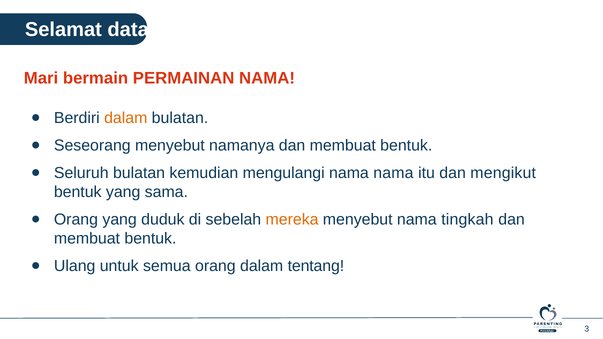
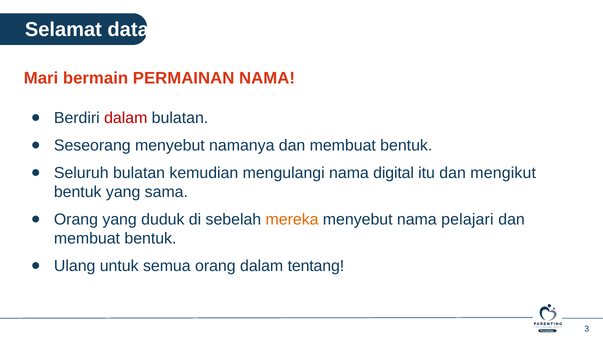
dalam colour: orange -> red (126, 118)
nama nama: nama -> digital (394, 173)
tingkah: tingkah -> pelajari (467, 219)
